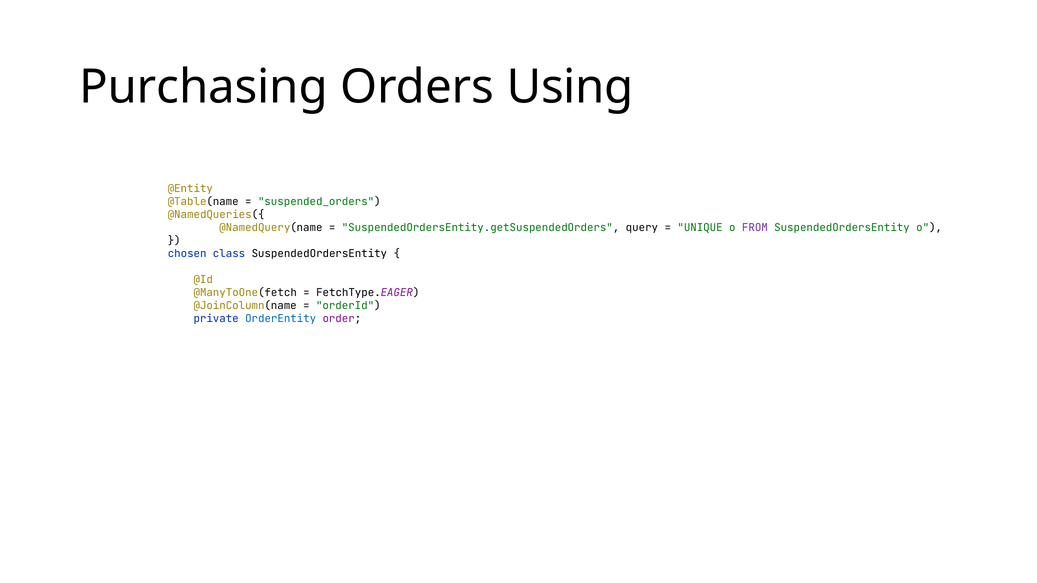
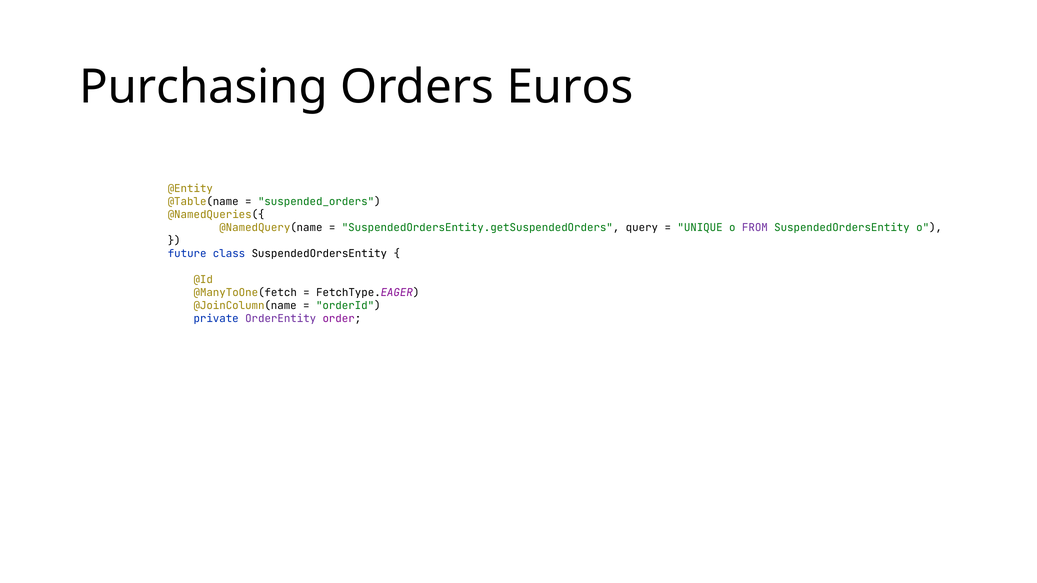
Using: Using -> Euros (570, 87)
chosen: chosen -> future (187, 254)
OrderEntity colour: blue -> purple (281, 319)
